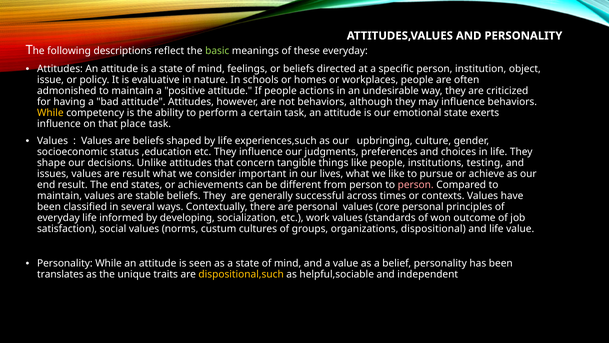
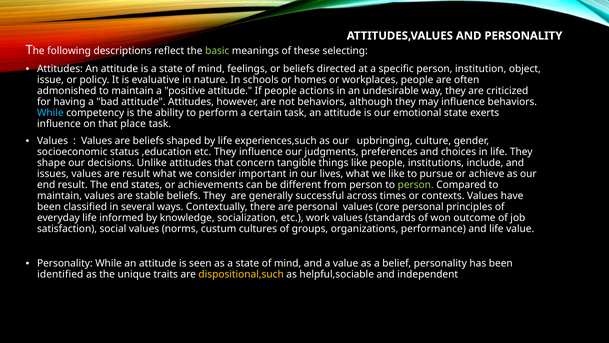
these everyday: everyday -> selecting (345, 51)
While colour: yellow -> light blue (50, 113)
testing: testing -> include (485, 163)
person colour: pink -> light green (416, 185)
developing: developing -> knowledge (187, 218)
dispositional: dispositional -> performance (433, 229)
translates: translates -> identified (60, 274)
